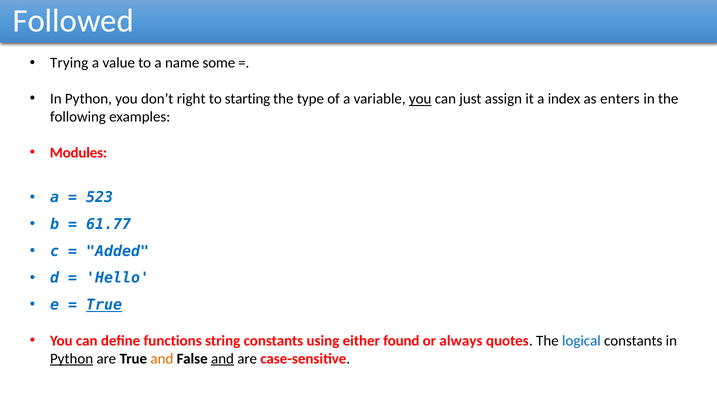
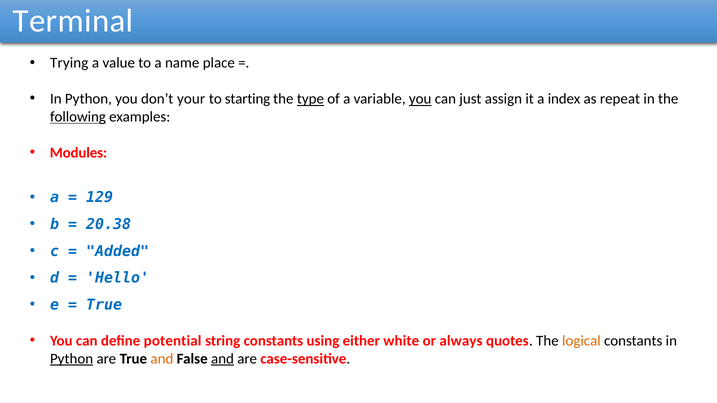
Followed: Followed -> Terminal (73, 21)
some: some -> place (219, 63)
right: right -> your (191, 99)
type underline: none -> present (310, 99)
enters: enters -> repeat (620, 99)
following underline: none -> present (78, 117)
523: 523 -> 129 (100, 198)
61.77: 61.77 -> 20.38 (109, 224)
True underline: present -> none (104, 305)
functions: functions -> potential (173, 341)
found: found -> white (401, 341)
logical colour: blue -> orange (581, 341)
